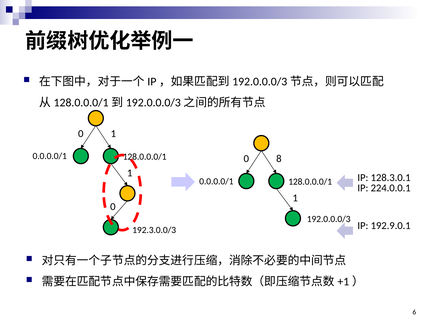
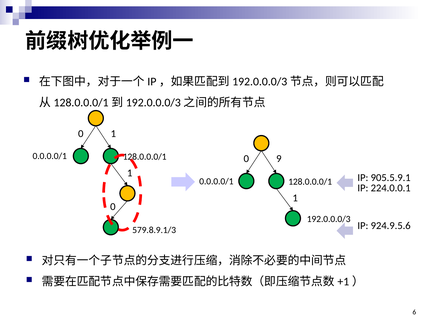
8: 8 -> 9 (279, 159)
128.3.0.1: 128.3.0.1 -> 905.5.9.1 (391, 178)
192.9.0.1: 192.9.0.1 -> 924.9.5.6 (391, 226)
192.3.0.0/3: 192.3.0.0/3 -> 579.8.9.1/3 (154, 230)
